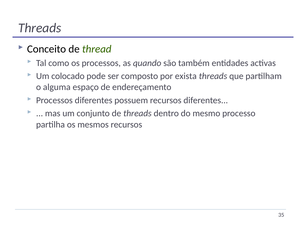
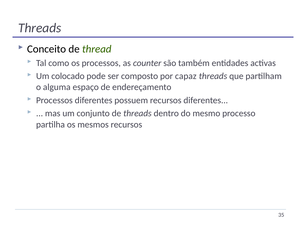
quando: quando -> counter (147, 63)
exista: exista -> capaz (186, 76)
